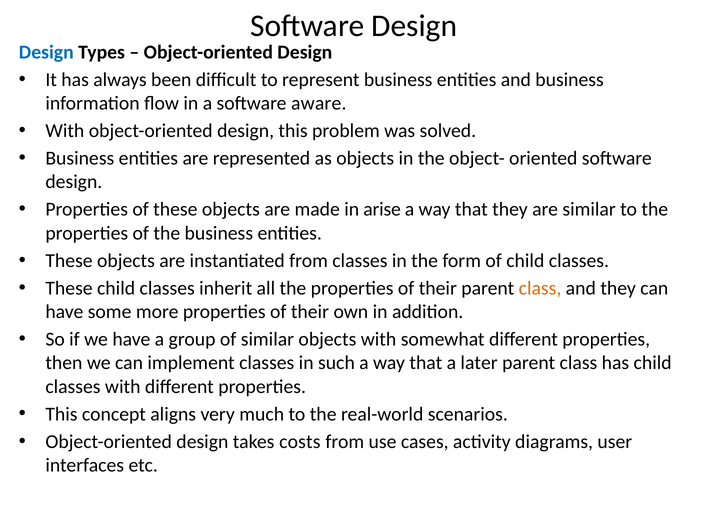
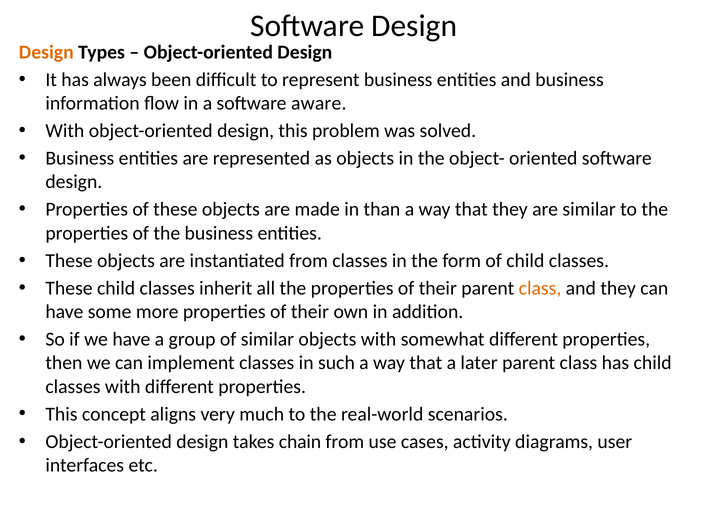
Design colour: blue -> orange (46, 52)
arise: arise -> than (382, 210)
costs: costs -> chain (300, 442)
